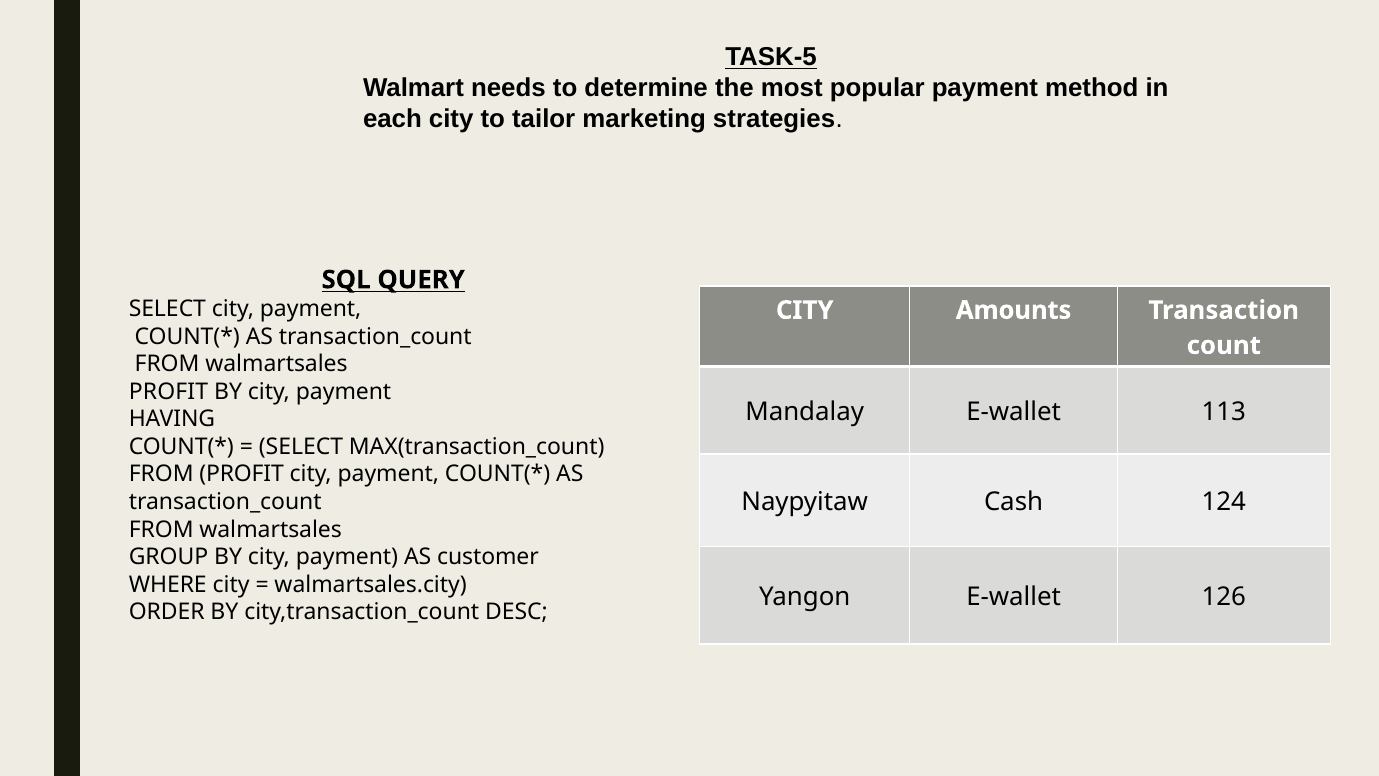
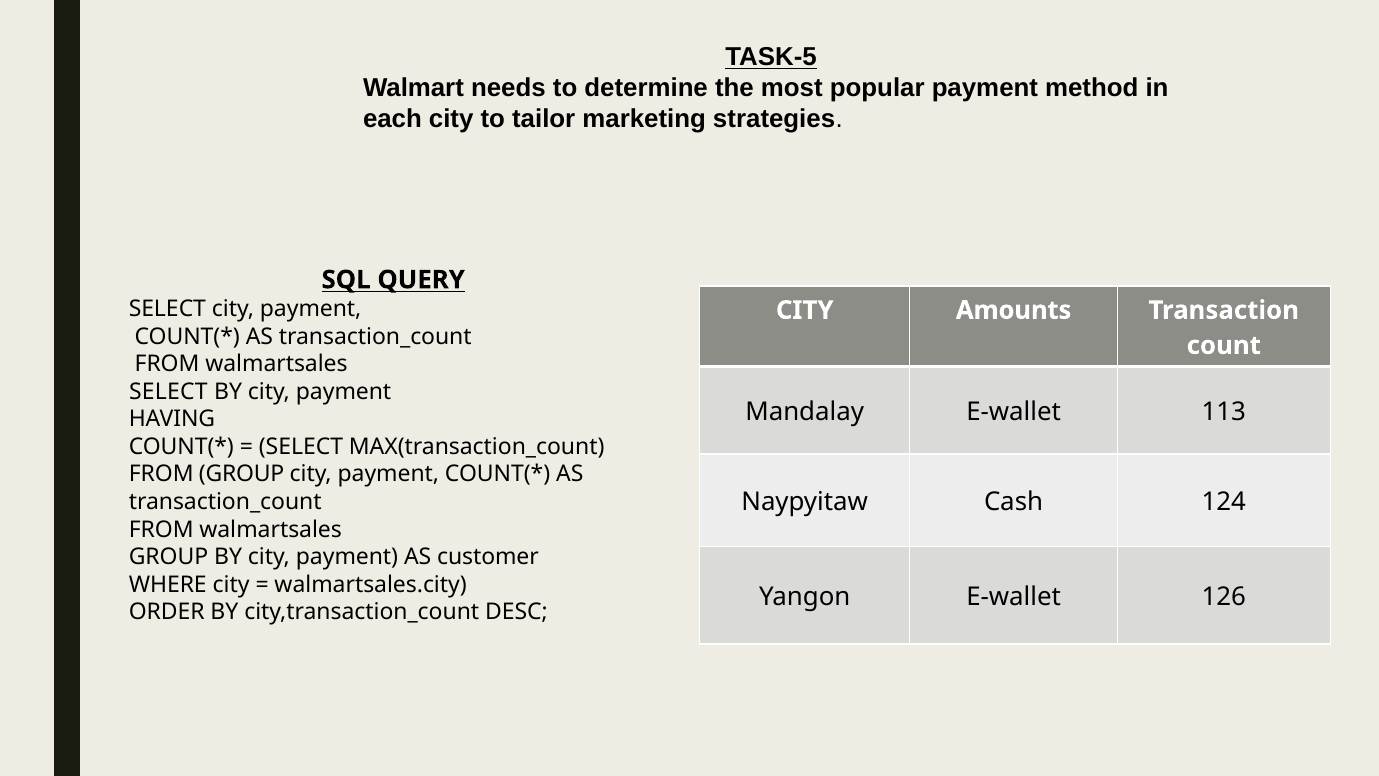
PROFIT: PROFIT -> SELECT (168, 391)
FROM PROFIT: PROFIT -> GROUP (242, 474)
